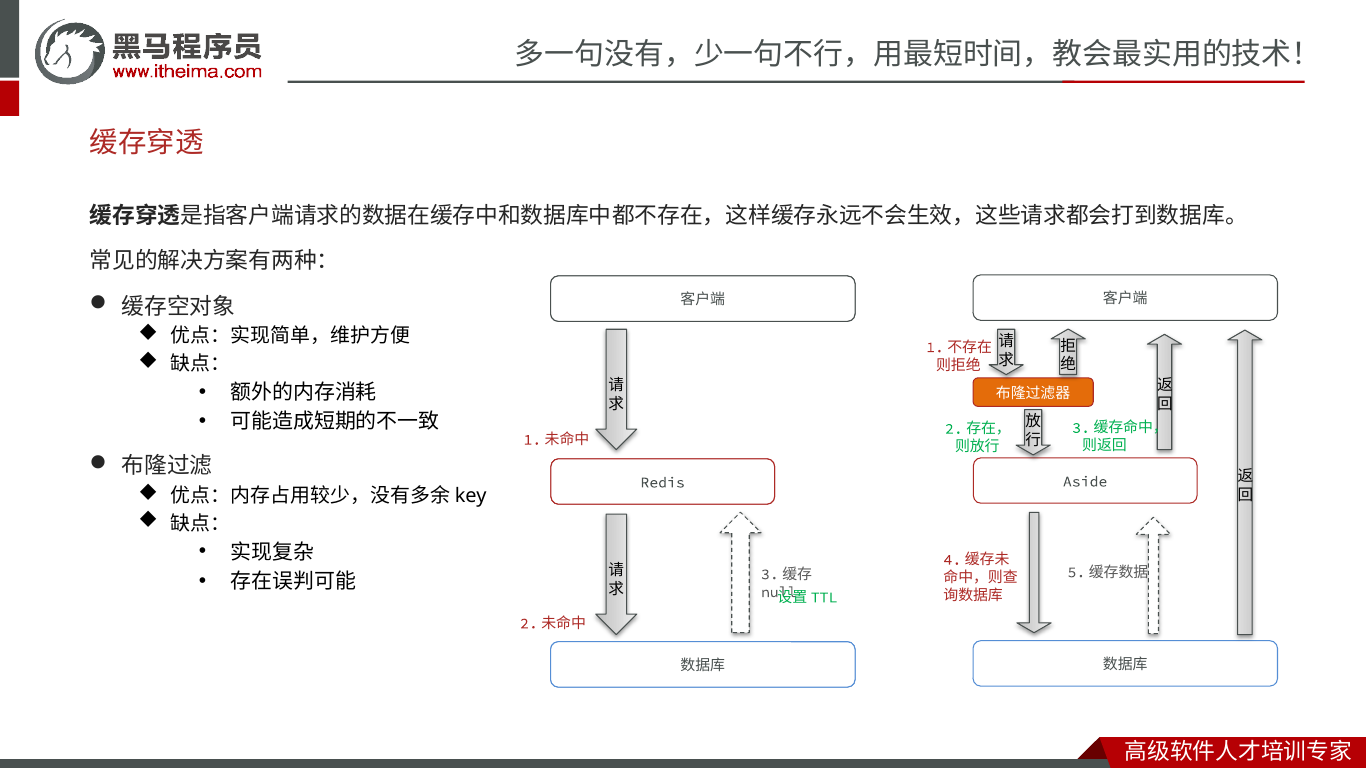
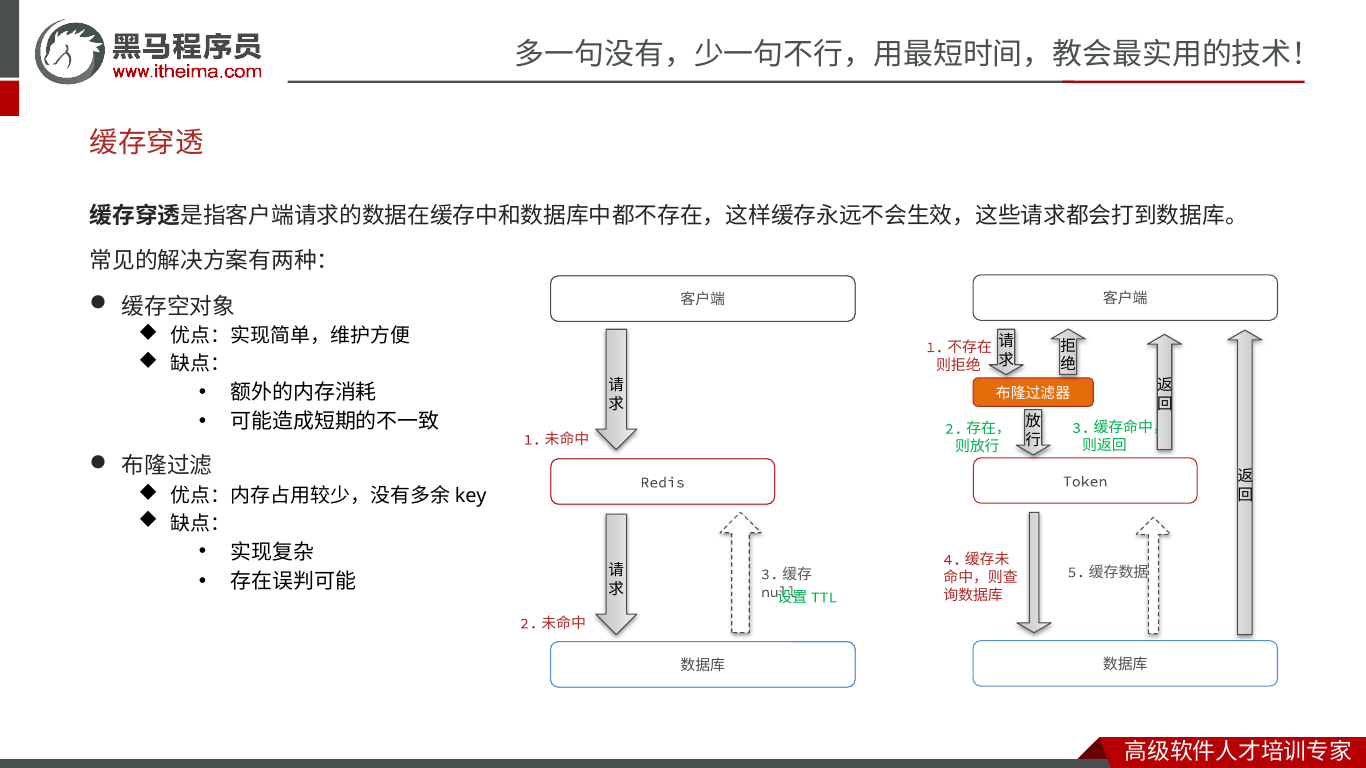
Aside: Aside -> Token (1085, 482)
